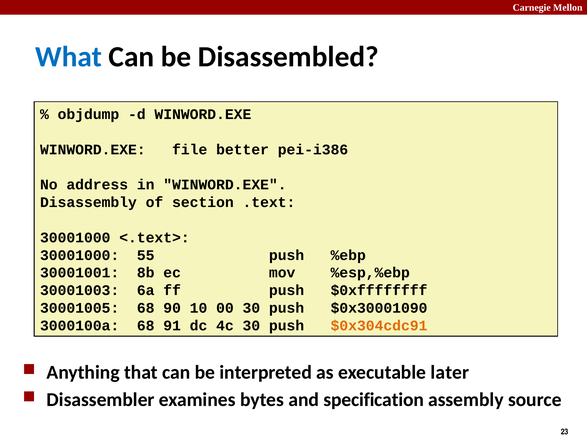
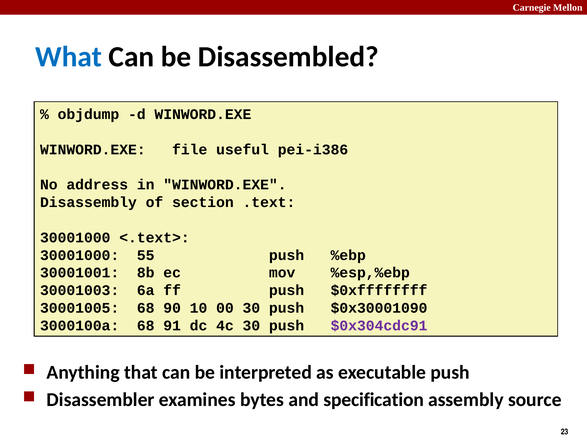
better: better -> useful (243, 150)
$0x304cdc91 colour: orange -> purple (379, 326)
executable later: later -> push (450, 372)
